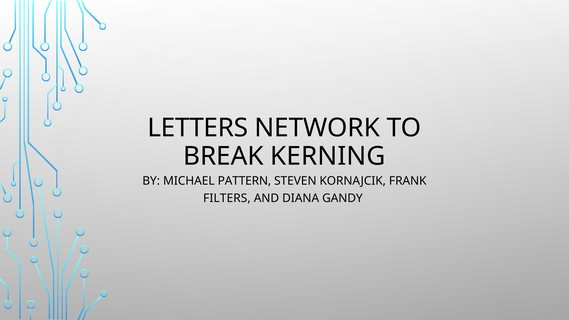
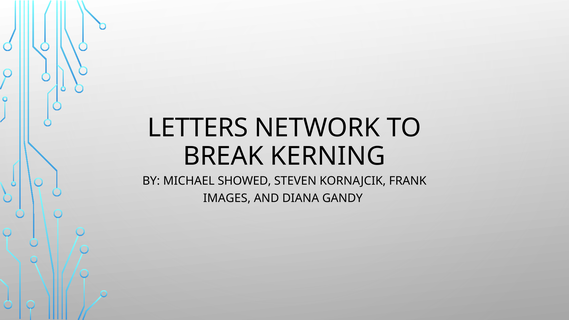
PATTERN: PATTERN -> SHOWED (244, 181)
FILTERS: FILTERS -> IMAGES (227, 198)
